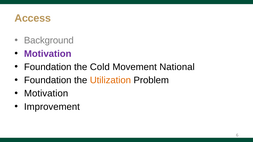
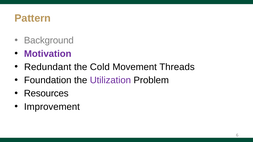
Access: Access -> Pattern (33, 18)
Foundation: Foundation -> Redundant (48, 67)
National: National -> Threads (177, 67)
Utilization colour: orange -> purple (110, 80)
Motivation: Motivation -> Resources (46, 94)
